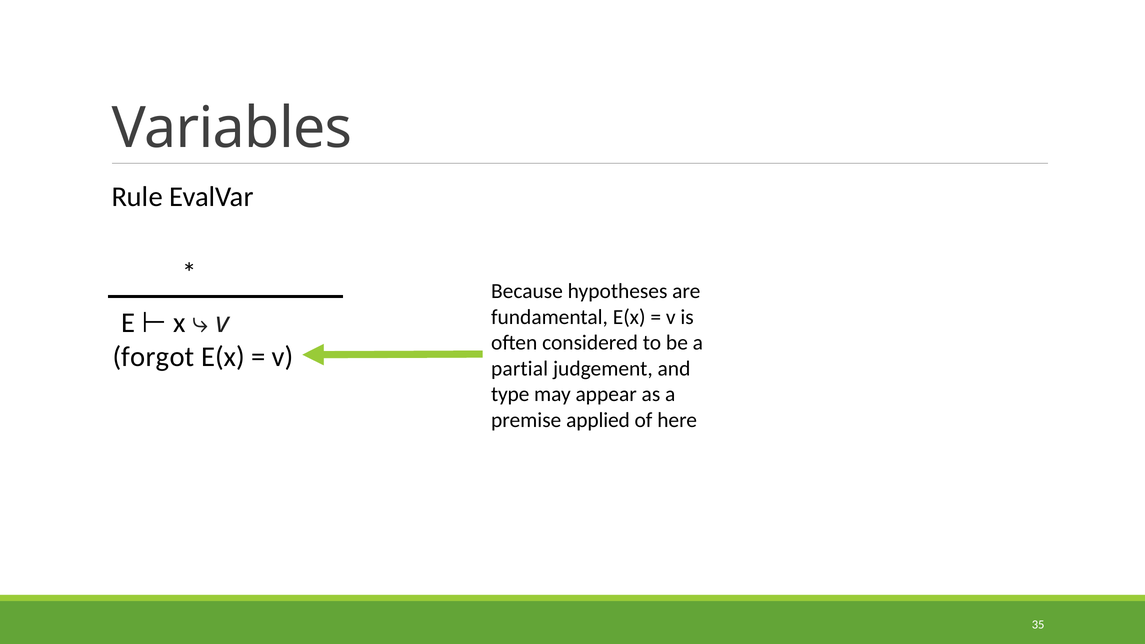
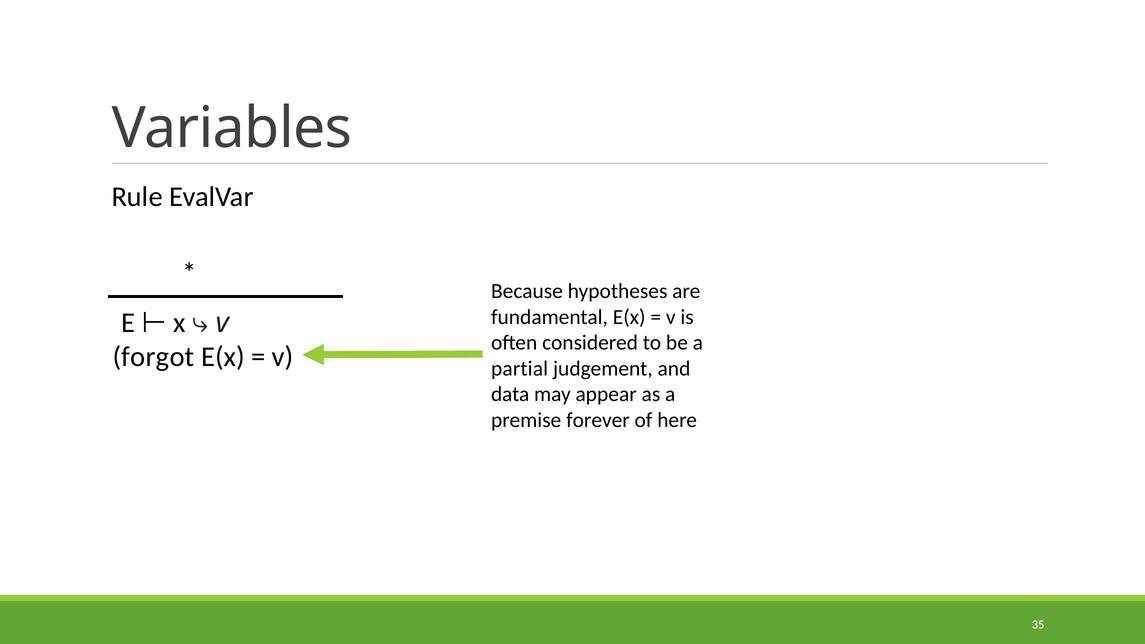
type: type -> data (510, 394)
applied: applied -> forever (598, 420)
